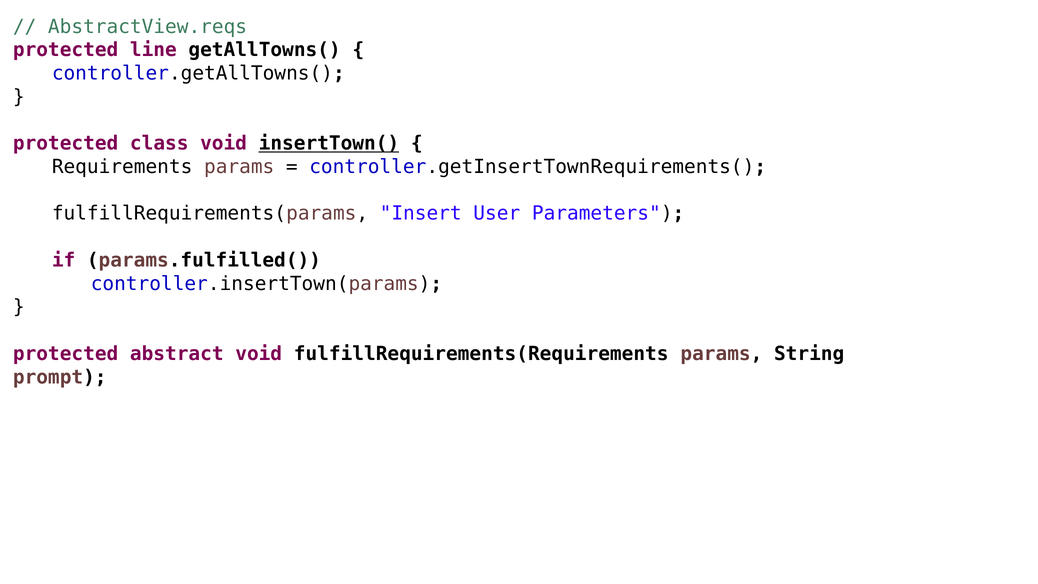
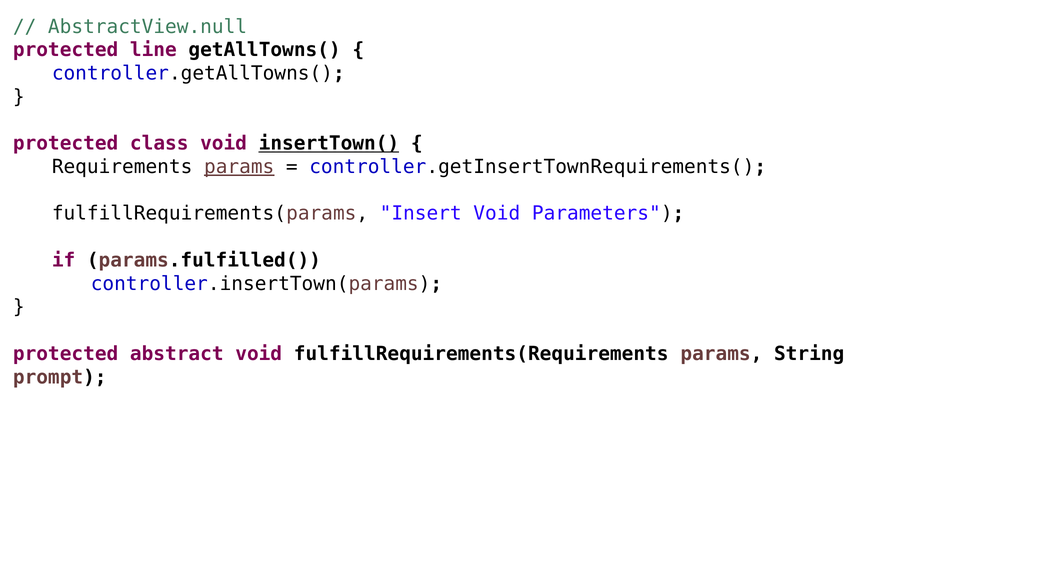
AbstractView.reqs: AbstractView.reqs -> AbstractView.null (148, 27)
params underline: none -> present (239, 167)
Insert User: User -> Void (497, 214)
